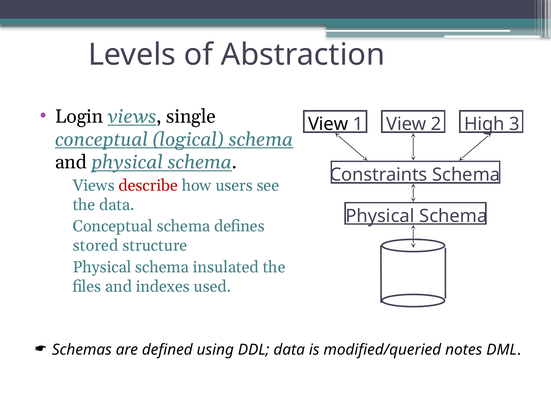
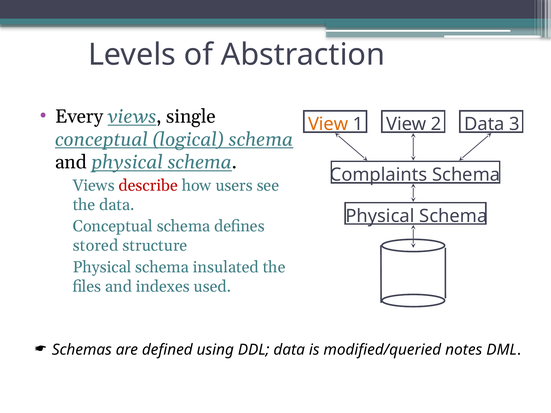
Login: Login -> Every (79, 117)
View colour: black -> orange (328, 124)
2 High: High -> Data (484, 124)
Constraints: Constraints -> Complaints (379, 175)
